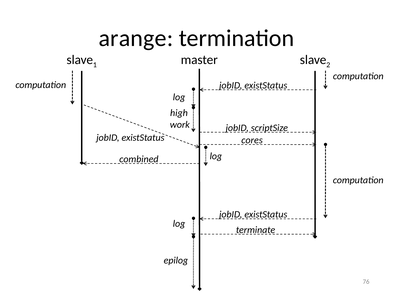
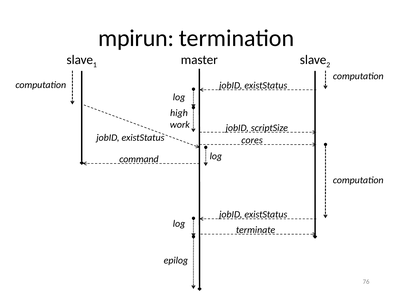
arange: arange -> mpirun (136, 38)
combined: combined -> command (139, 159)
